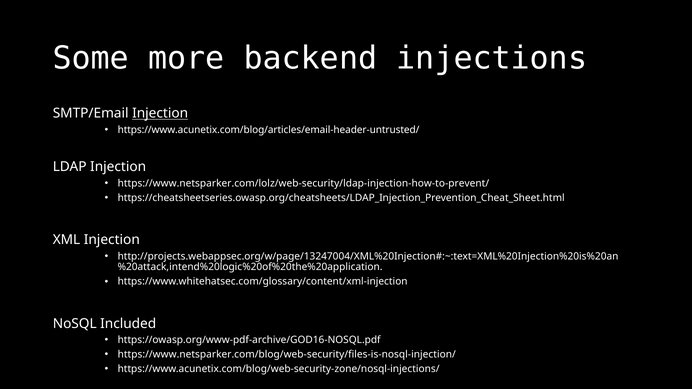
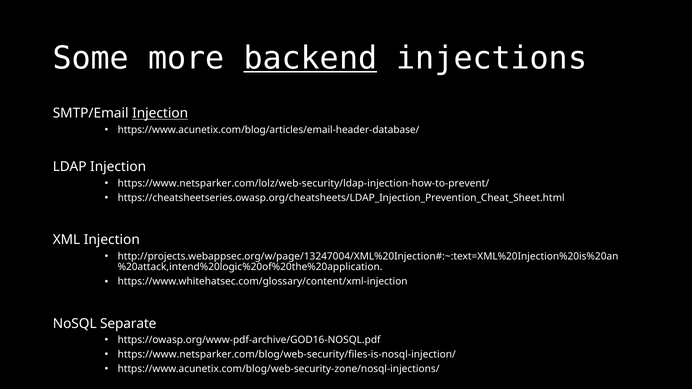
backend underline: none -> present (310, 58)
https://www.acunetix.com/blog/articles/email-header-untrusted/: https://www.acunetix.com/blog/articles/email-header-untrusted/ -> https://www.acunetix.com/blog/articles/email-header-database/ (269, 130)
Included: Included -> Separate (128, 324)
